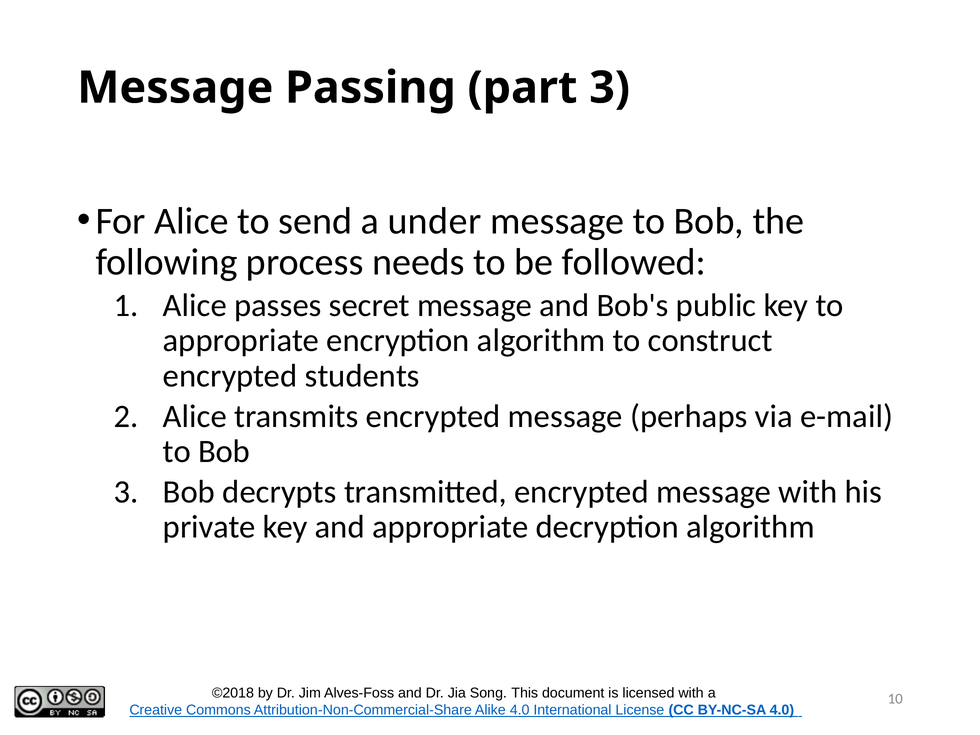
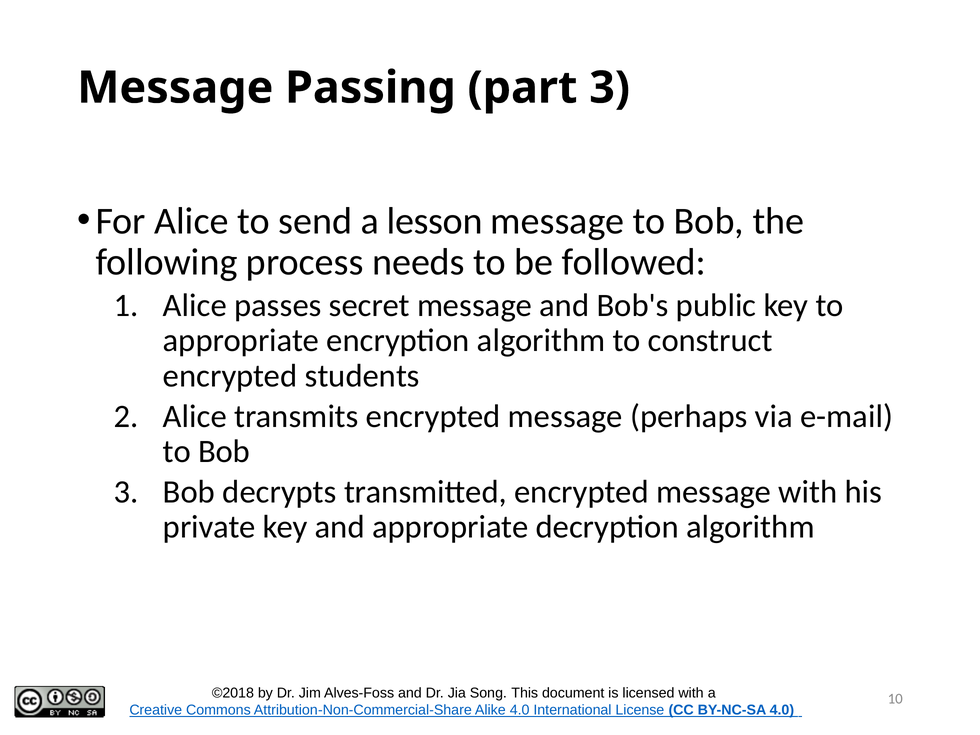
under: under -> lesson (435, 221)
